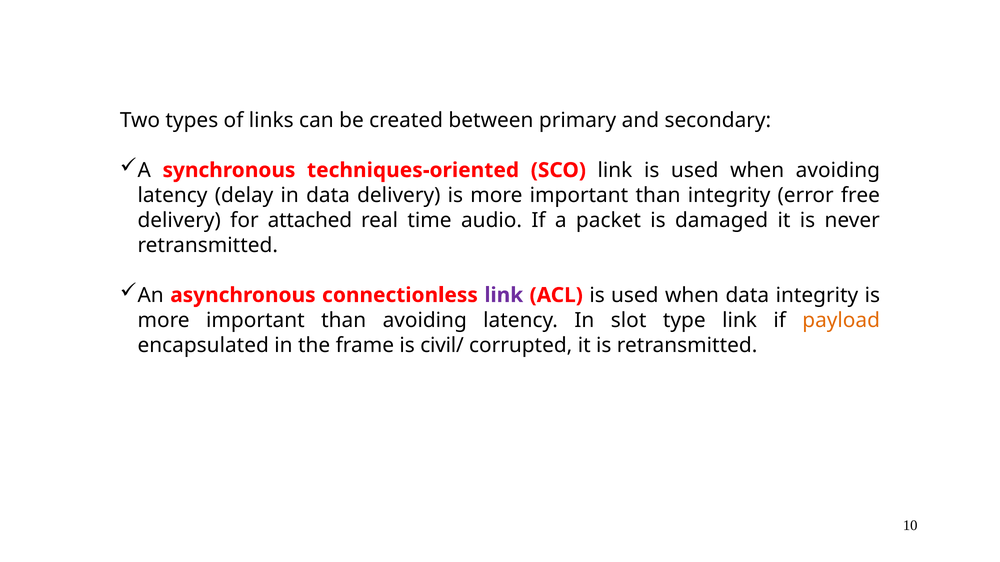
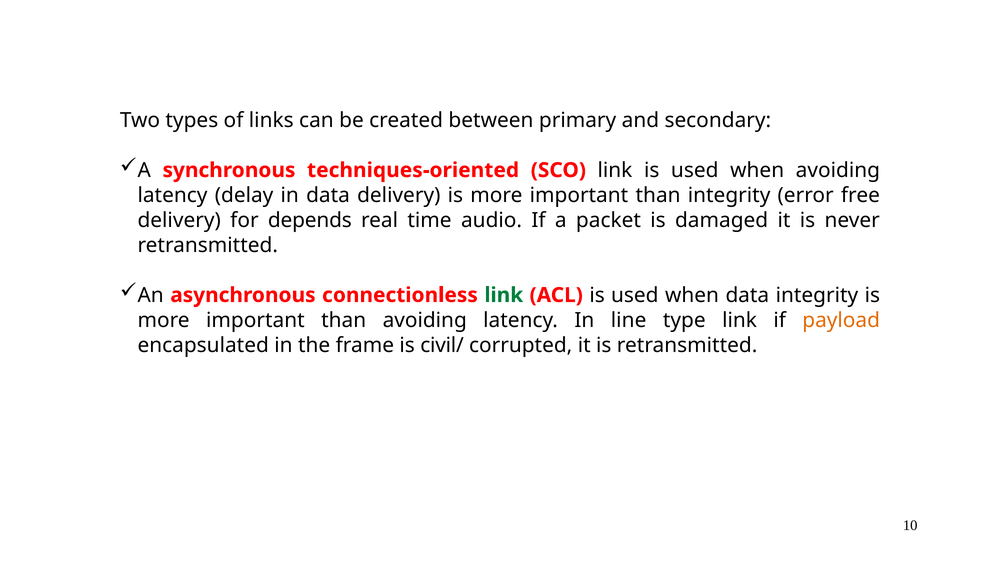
attached: attached -> depends (310, 220)
link colour: purple -> green (504, 295)
slot: slot -> line (629, 320)
